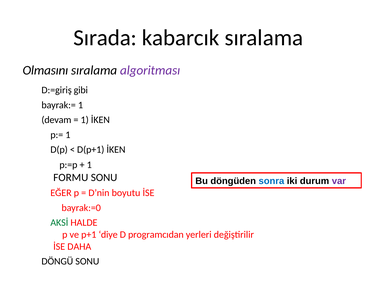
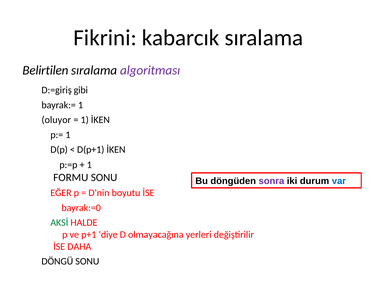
Sırada: Sırada -> Fikrini (105, 38)
Olmasını: Olmasını -> Belirtilen (45, 70)
devam: devam -> oluyor (56, 120)
sonra colour: blue -> purple (271, 181)
var colour: purple -> blue (339, 181)
programcıdan: programcıdan -> olmayacağına (156, 234)
